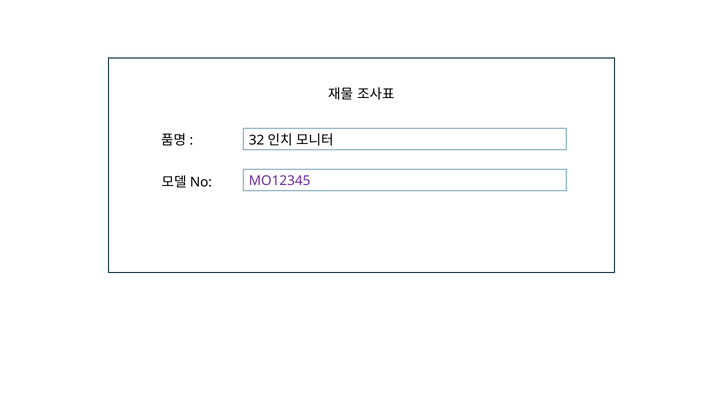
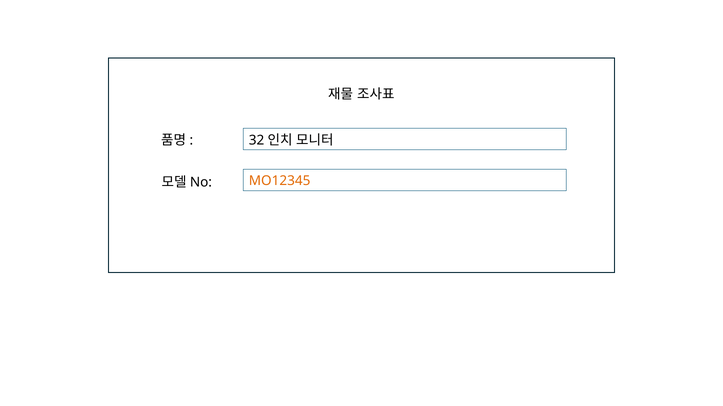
MO12345 colour: purple -> orange (280, 181)
